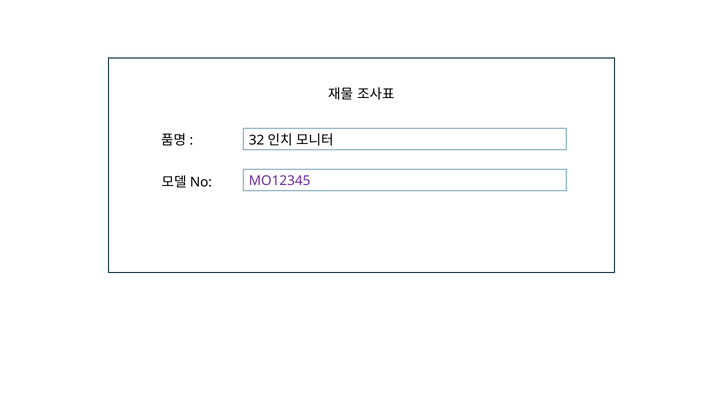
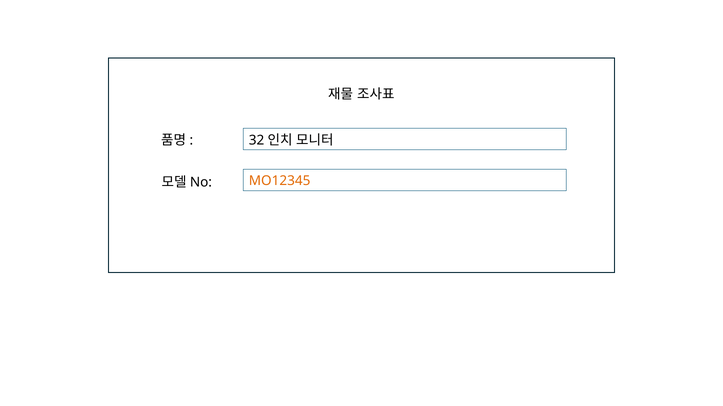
MO12345 colour: purple -> orange (280, 181)
